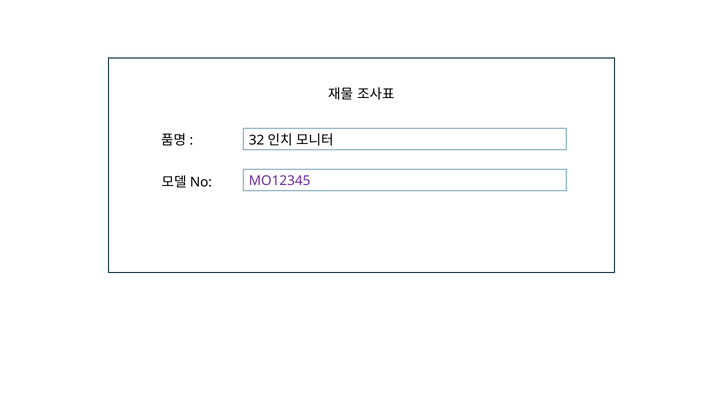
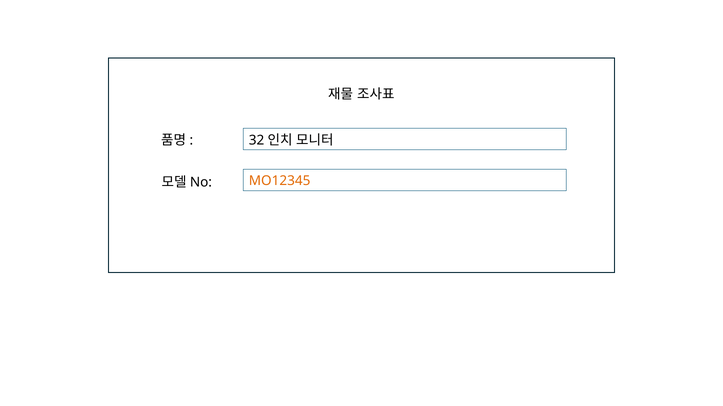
MO12345 colour: purple -> orange (280, 181)
